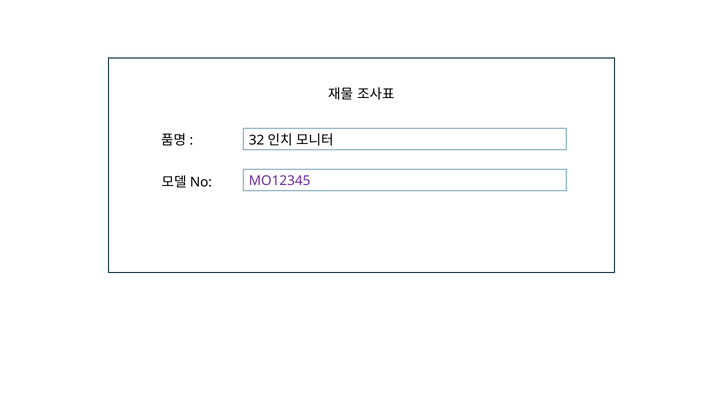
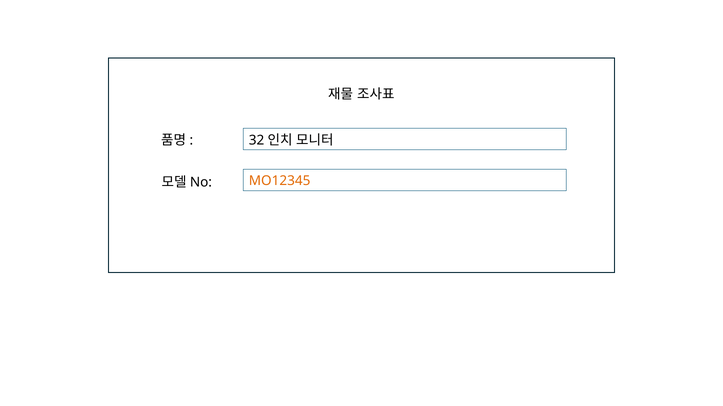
MO12345 colour: purple -> orange (280, 181)
